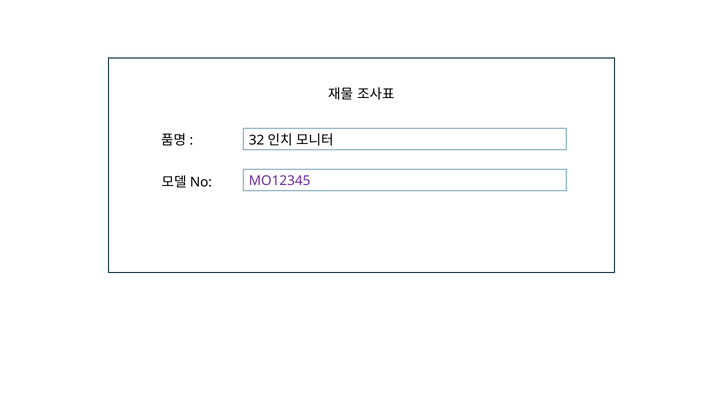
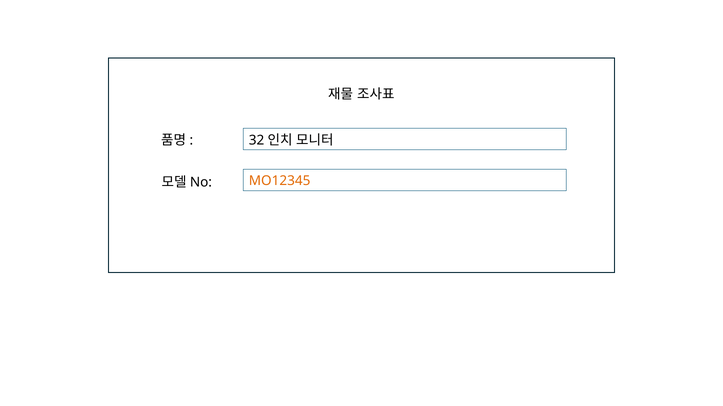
MO12345 colour: purple -> orange (280, 181)
